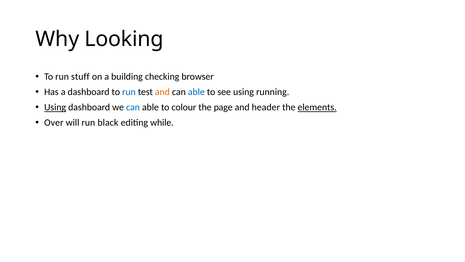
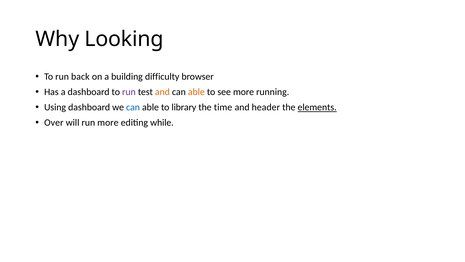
stuff: stuff -> back (80, 77)
checking: checking -> difficulty (162, 77)
run colour: blue -> purple (129, 92)
able colour: blue -> orange (196, 92)
see using: using -> more (244, 92)
Using underline: present -> none (55, 107)
colour: colour -> library (184, 107)
page: page -> time (223, 107)
run black: black -> more (108, 123)
